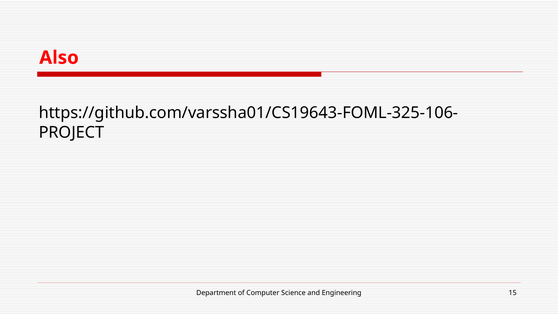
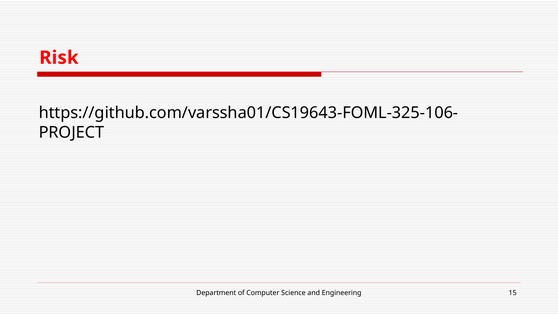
Also: Also -> Risk (59, 58)
